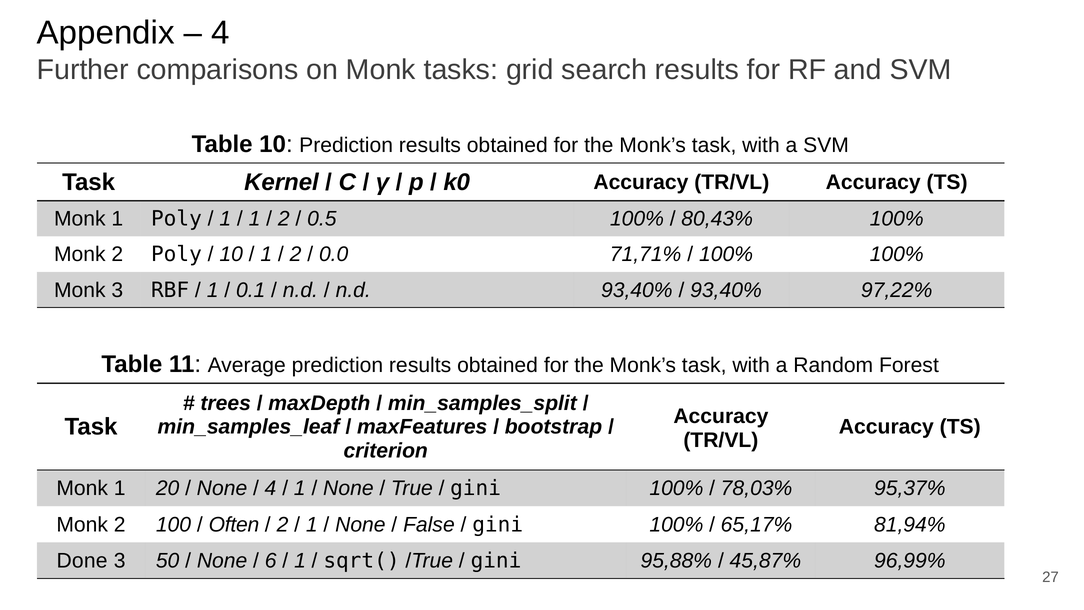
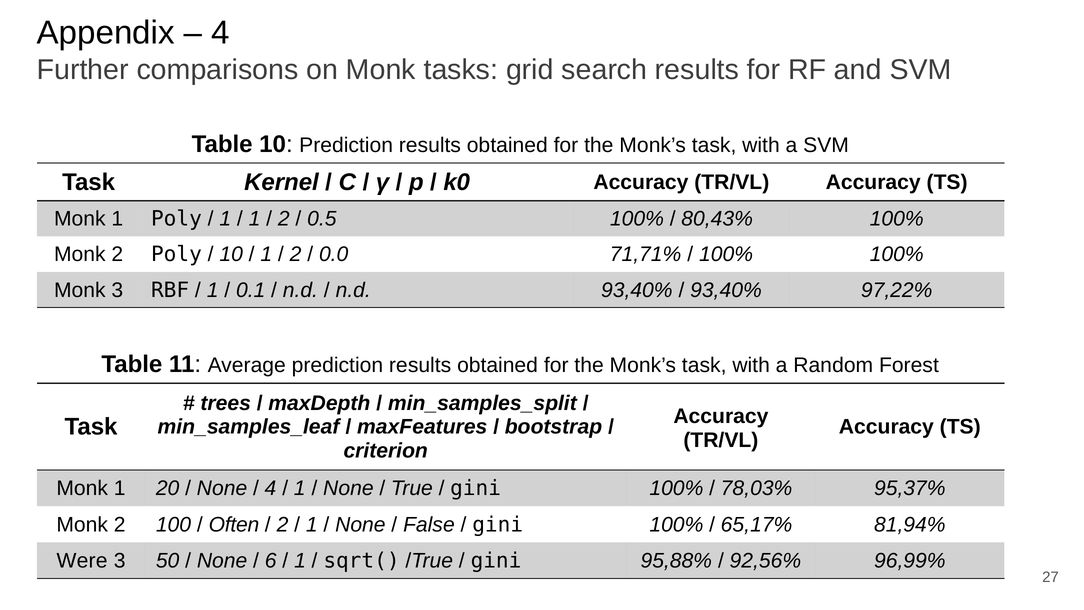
Done: Done -> Were (82, 561)
45,87%: 45,87% -> 92,56% (765, 561)
